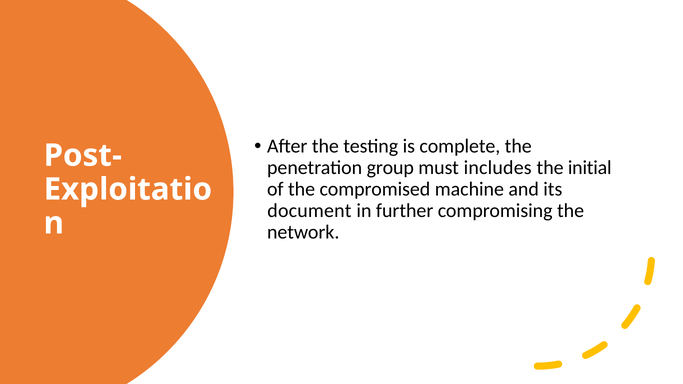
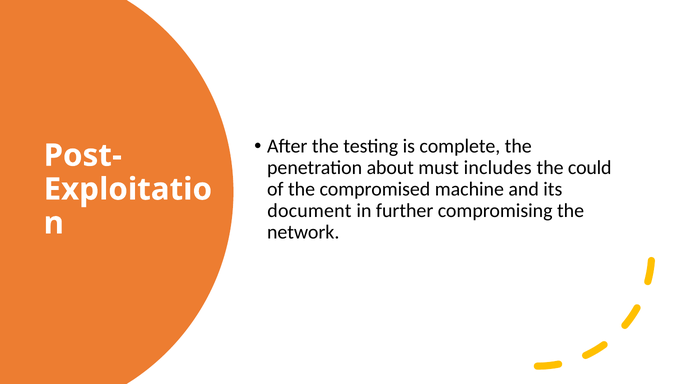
group: group -> about (390, 168)
initial: initial -> could (590, 168)
